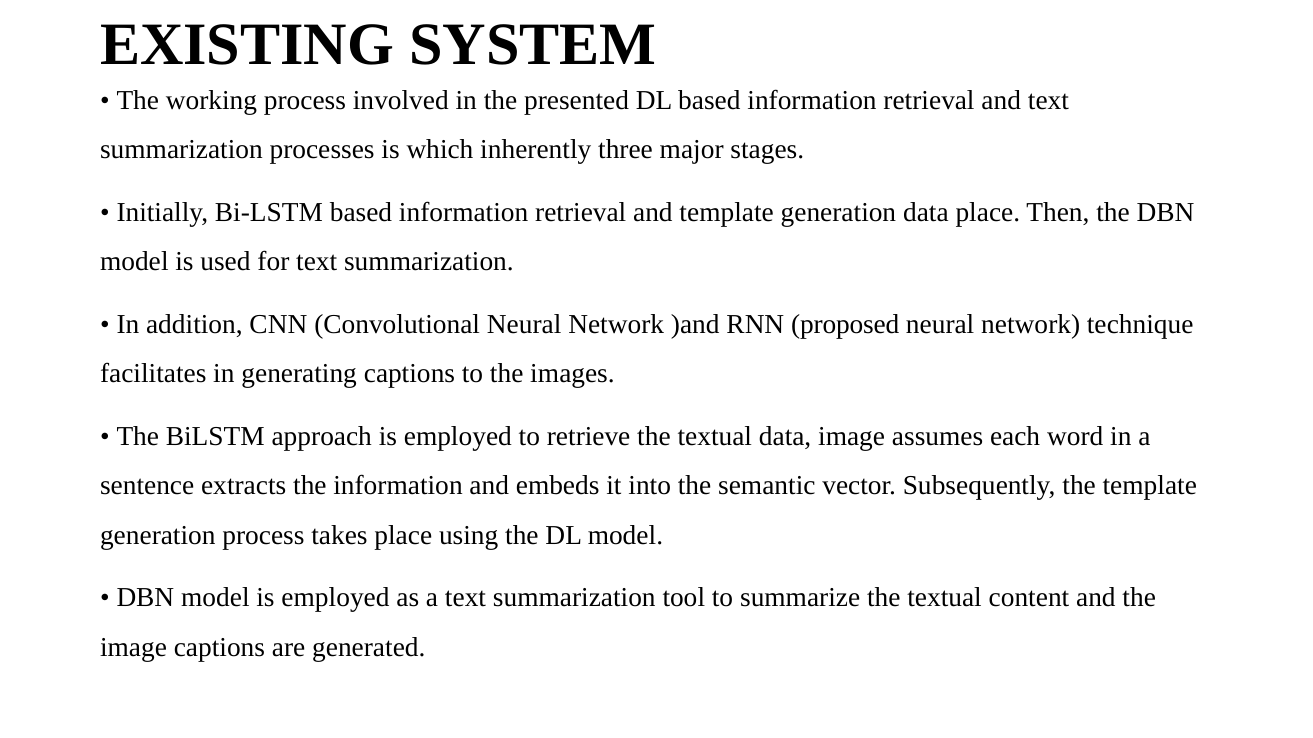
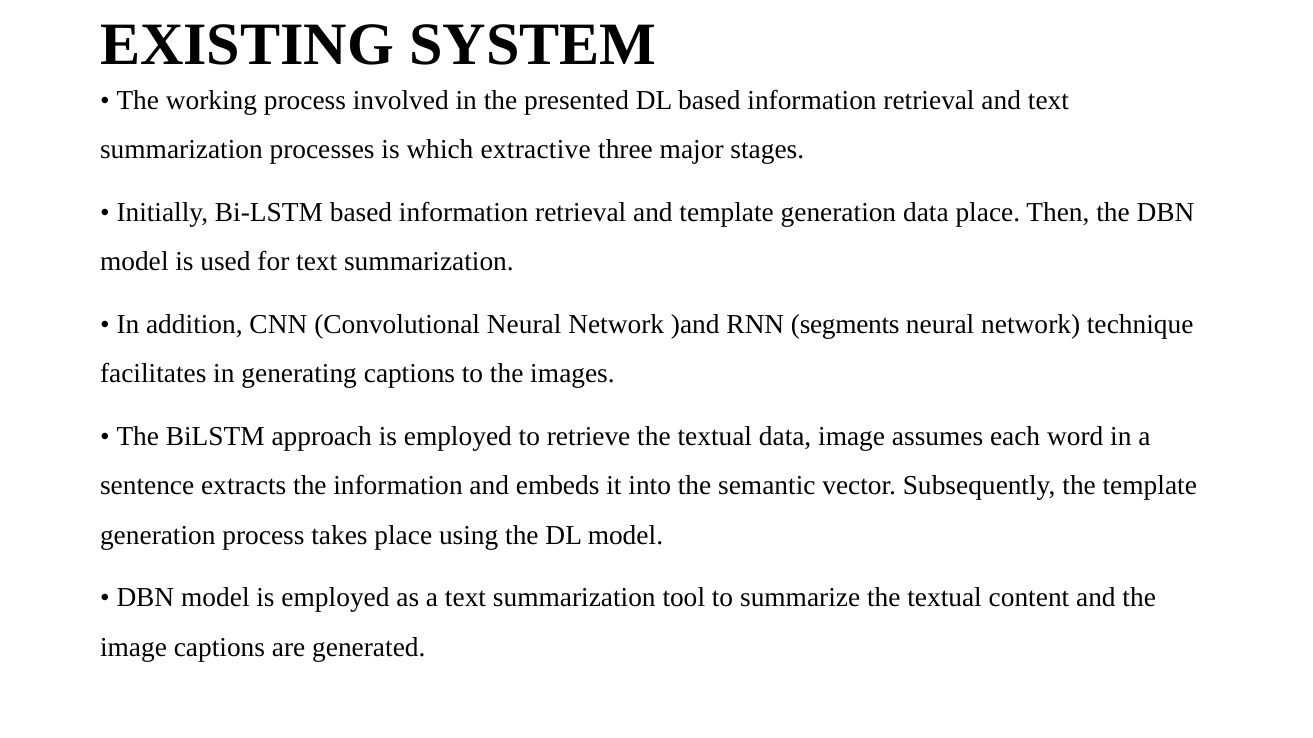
inherently: inherently -> extractive (536, 150)
proposed: proposed -> segments (845, 325)
